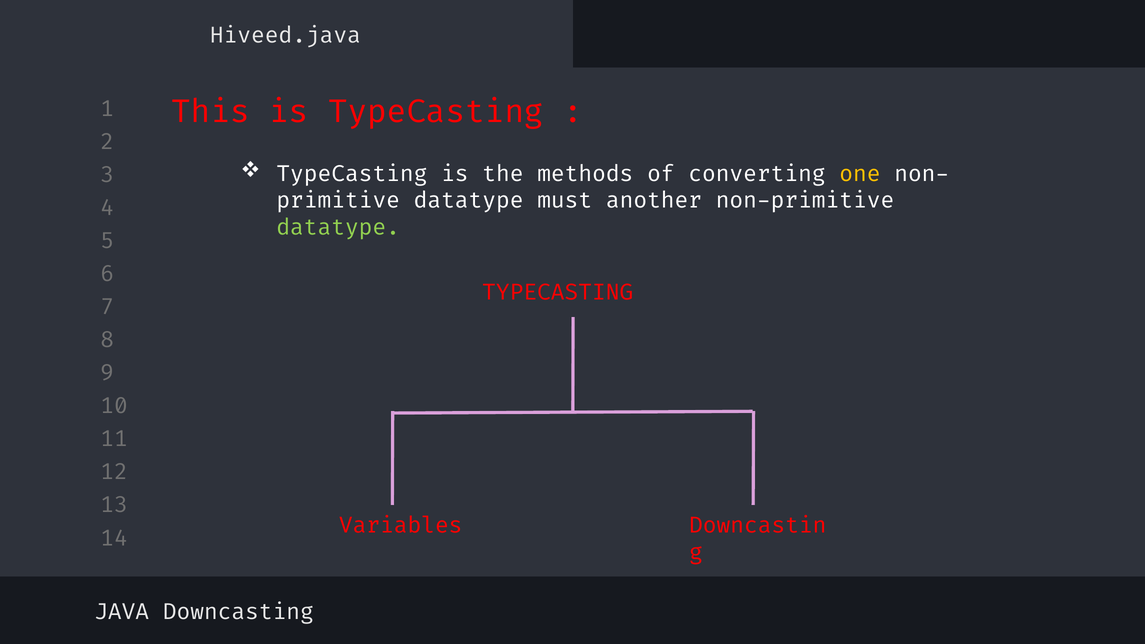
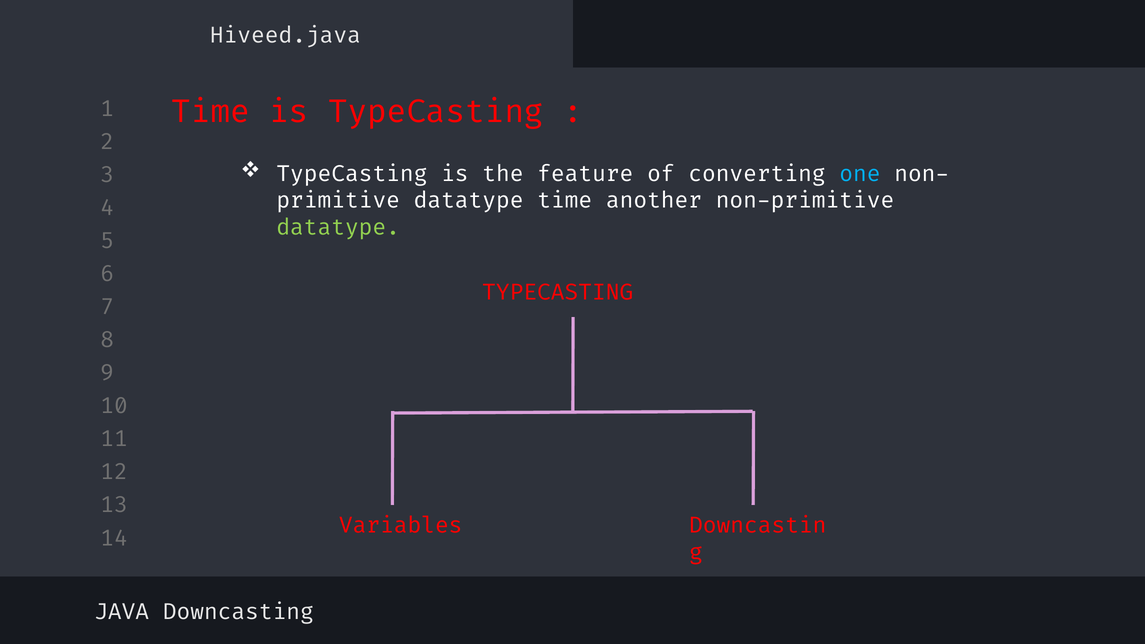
This: This -> Time (211, 112)
methods: methods -> feature (585, 174)
one colour: yellow -> light blue (860, 174)
datatype must: must -> time (565, 201)
